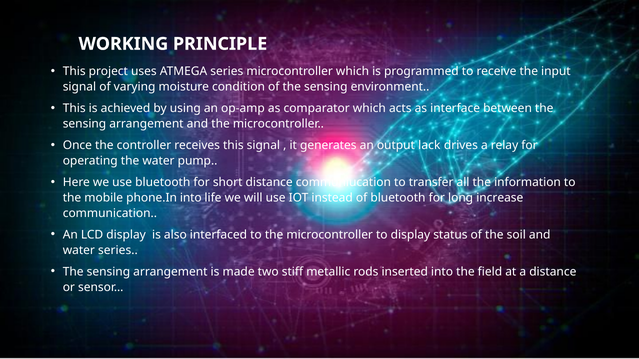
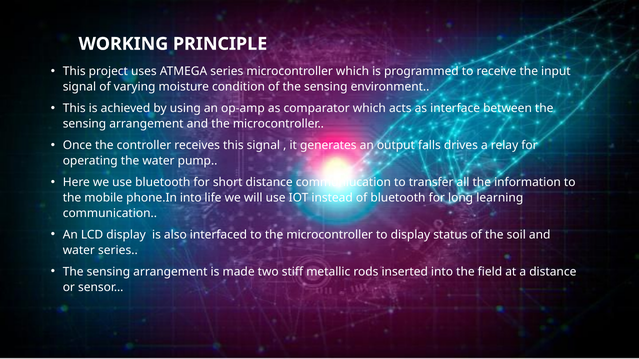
lack: lack -> falls (429, 145)
increase: increase -> learning (500, 198)
